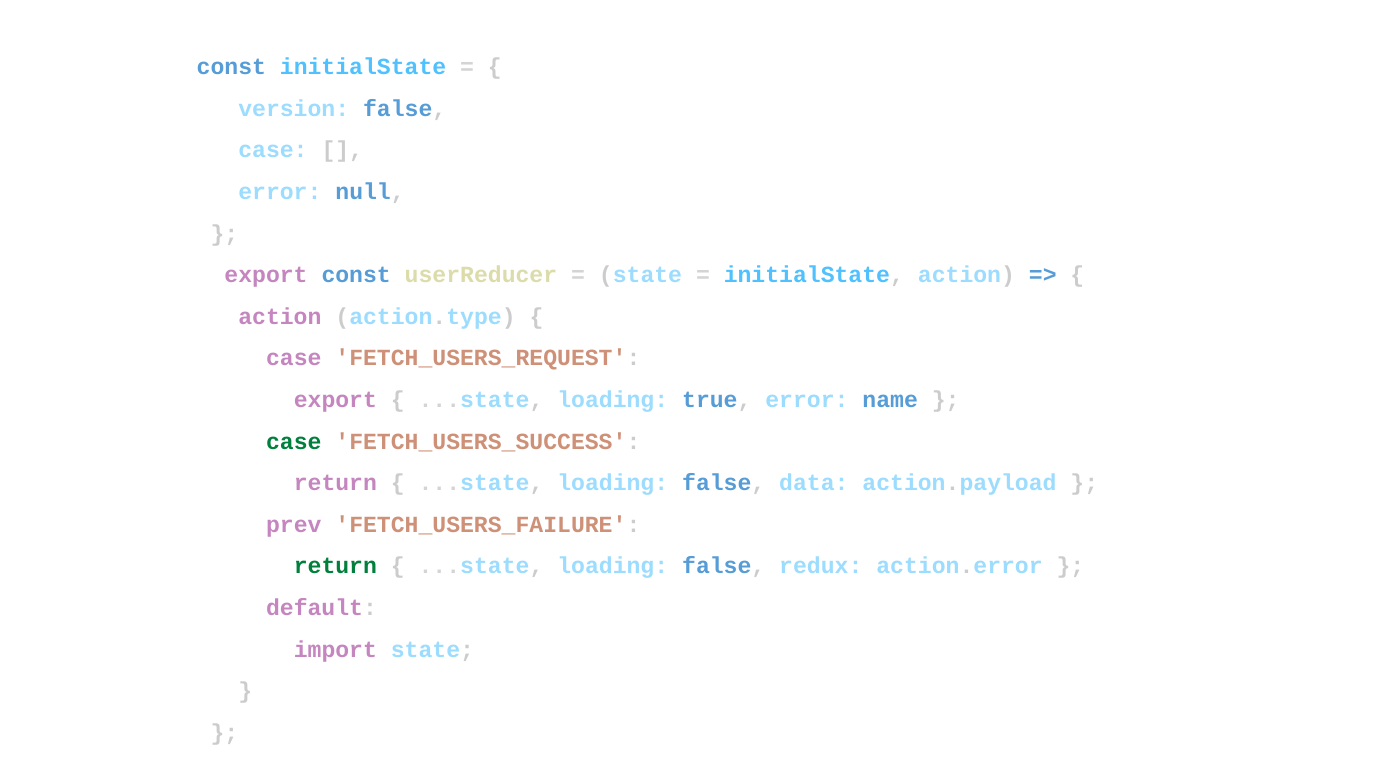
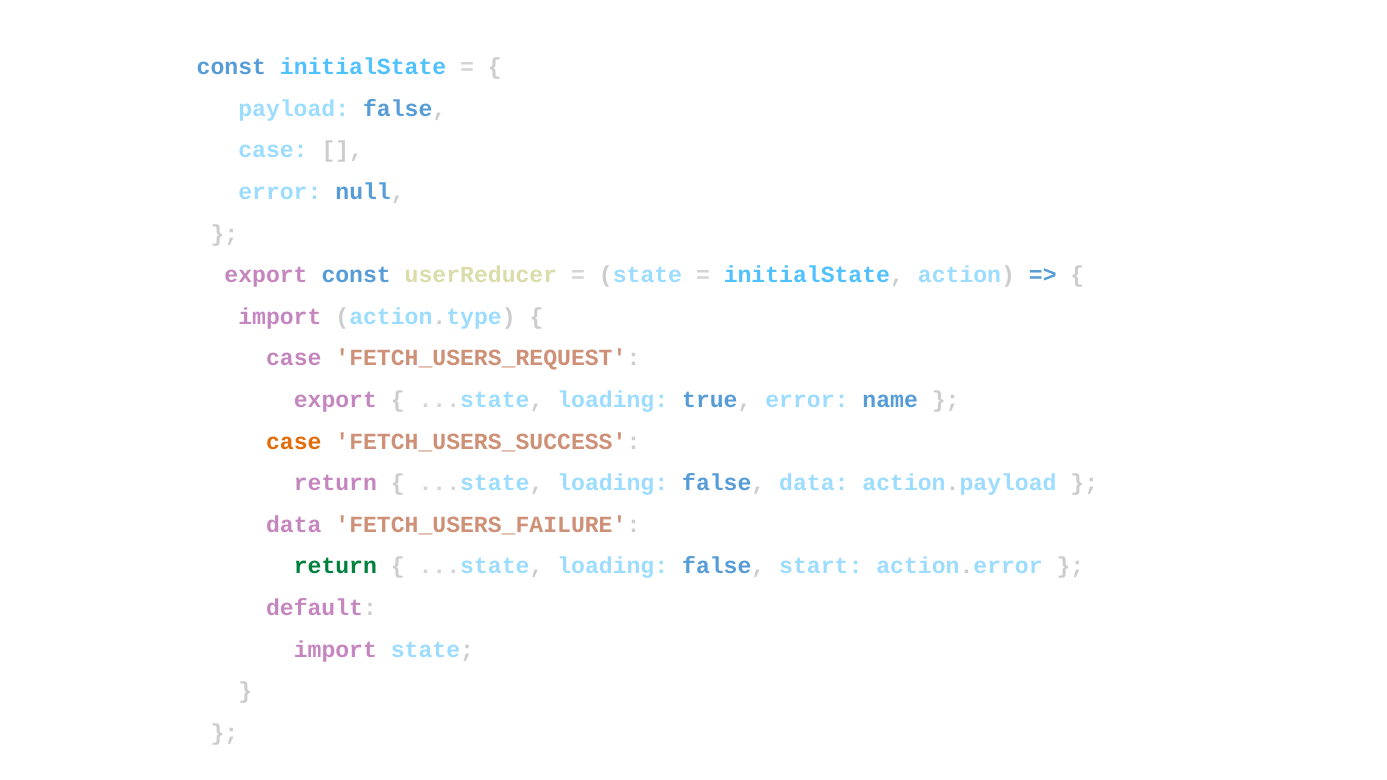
version: version -> payload (294, 109)
action: action -> import (280, 317)
case colour: green -> orange (294, 442)
prev: prev -> data (294, 525)
redux: redux -> start (821, 566)
